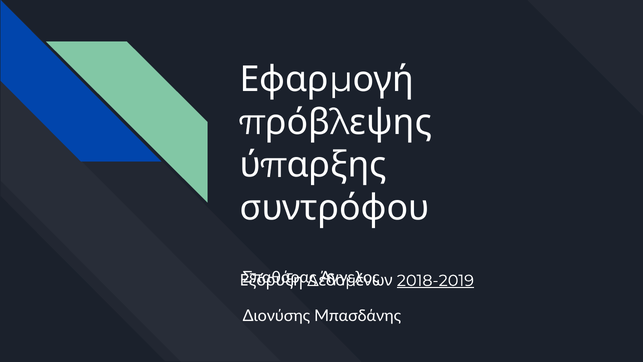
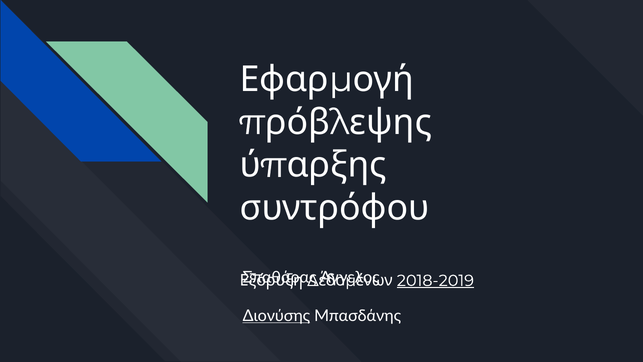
Διονύσης underline: none -> present (276, 316)
